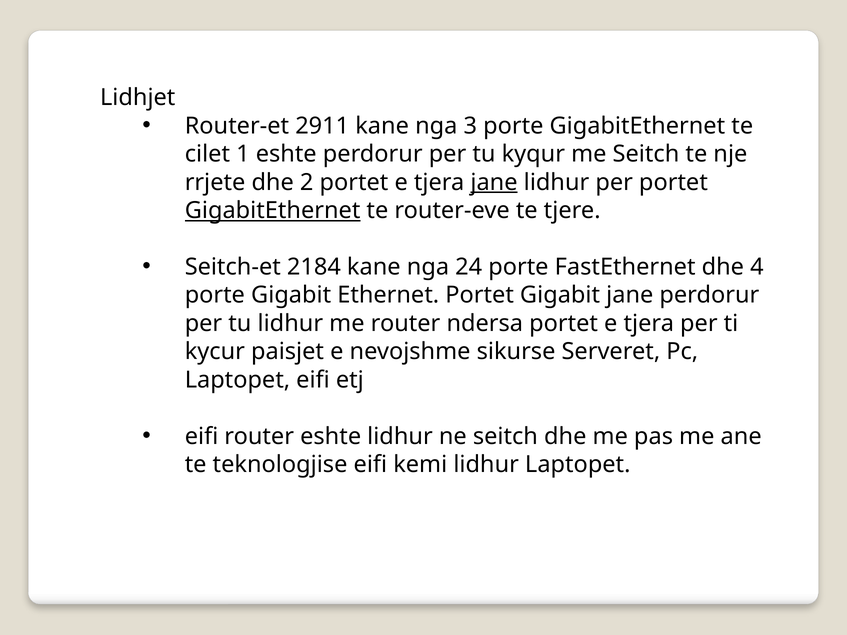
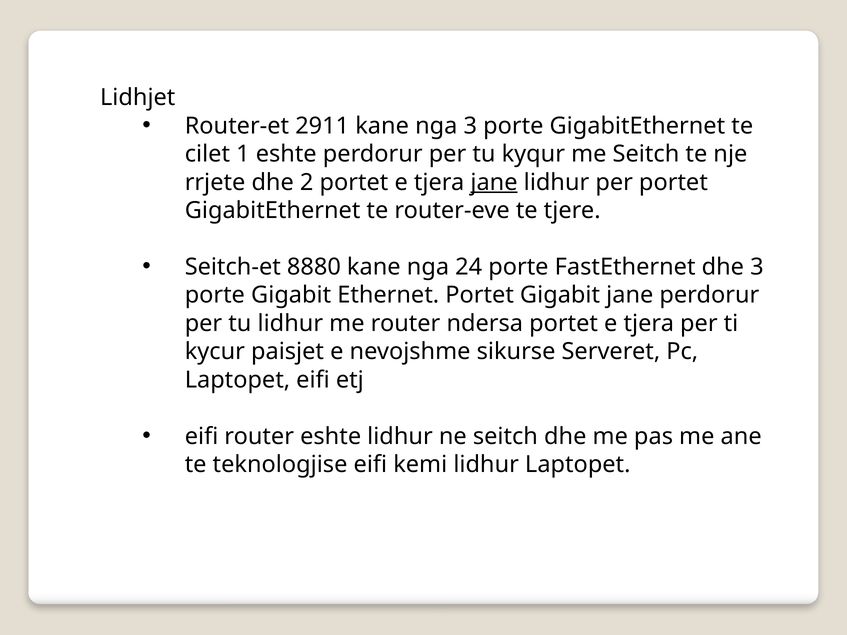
GigabitEthernet underline: present -> none (273, 211)
2184: 2184 -> 8880 (314, 267)
dhe 4: 4 -> 3 (757, 267)
